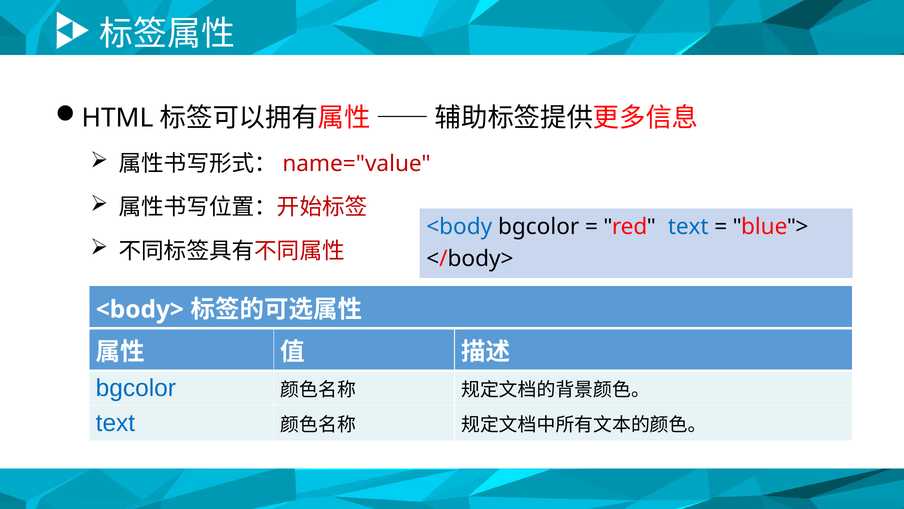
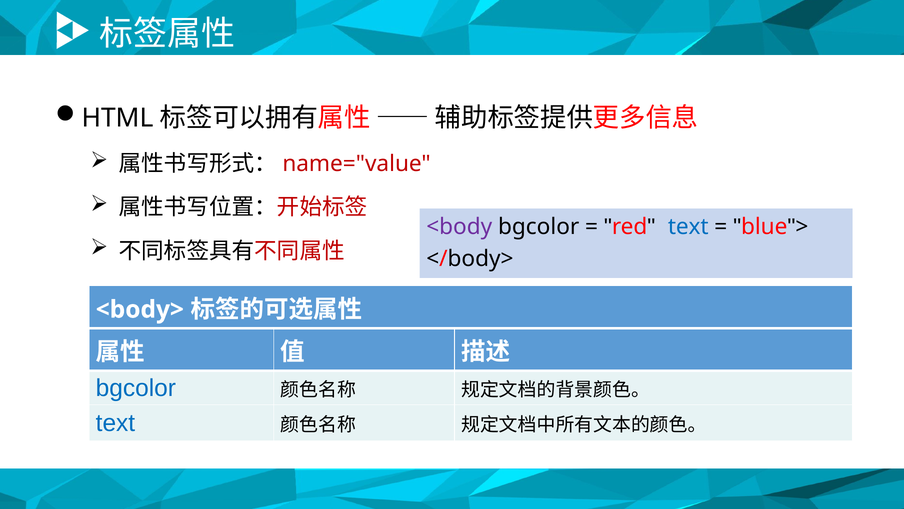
<body colour: blue -> purple (459, 227)
